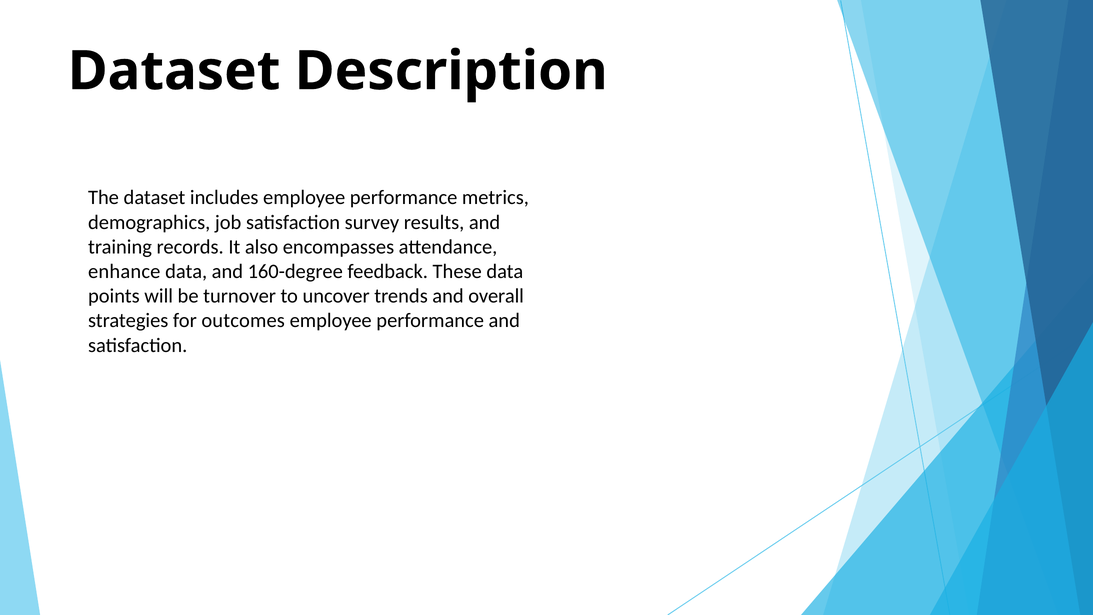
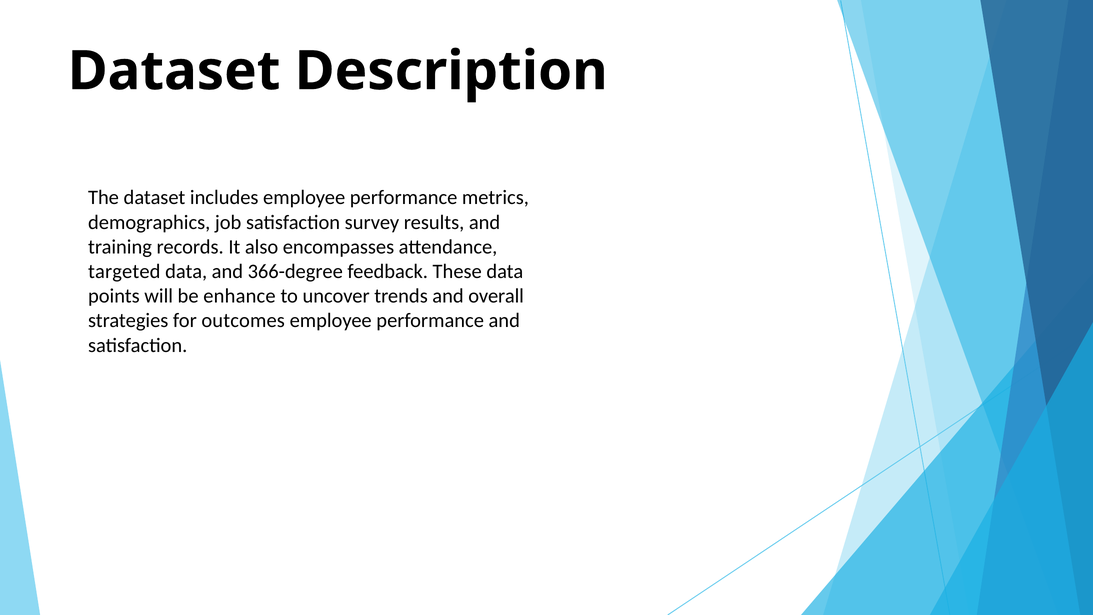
enhance: enhance -> targeted (124, 271)
160-degree: 160-degree -> 366-degree (295, 271)
turnover: turnover -> enhance (239, 296)
